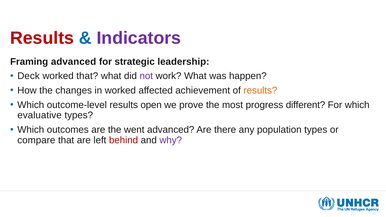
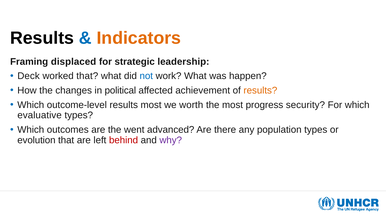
Results colour: red -> black (42, 38)
Indicators colour: purple -> orange (139, 38)
Framing advanced: advanced -> displaced (74, 62)
not colour: purple -> blue (146, 76)
in worked: worked -> political (120, 90)
results open: open -> most (151, 105)
prove: prove -> worth (191, 105)
different: different -> security (305, 105)
compare: compare -> evolution (36, 140)
